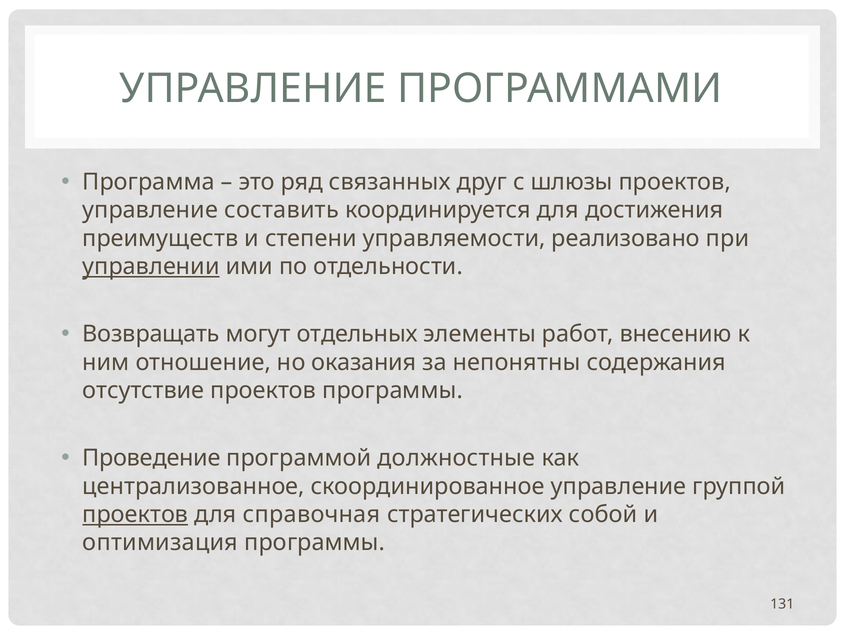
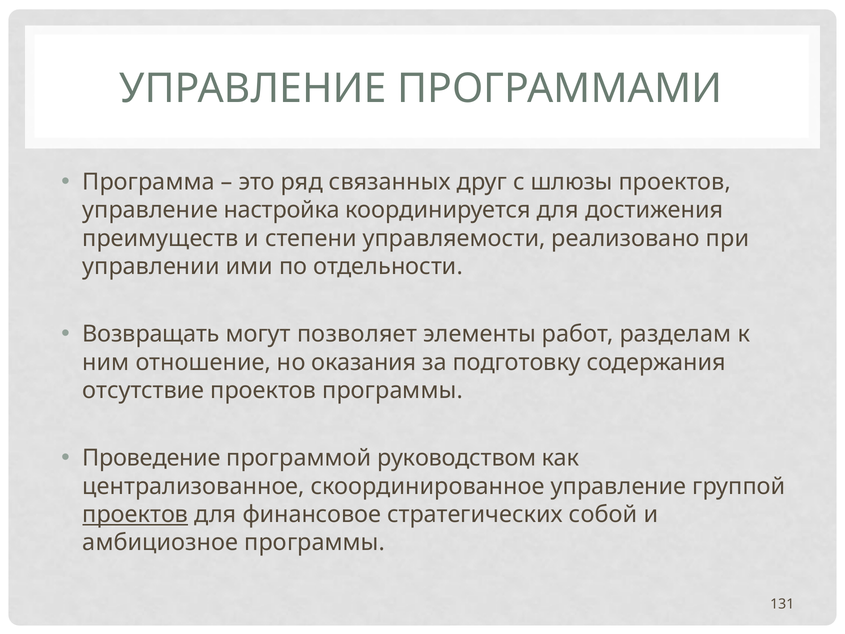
составить: составить -> настройка (282, 210)
управлении underline: present -> none (151, 266)
отдельных: отдельных -> позволяет (357, 334)
внесению: внесению -> разделам (676, 334)
непонятны: непонятны -> подготовку (517, 362)
должностные: должностные -> руководством (457, 458)
справочная: справочная -> финансовое (312, 514)
оптимизация: оптимизация -> амбициозное (160, 543)
